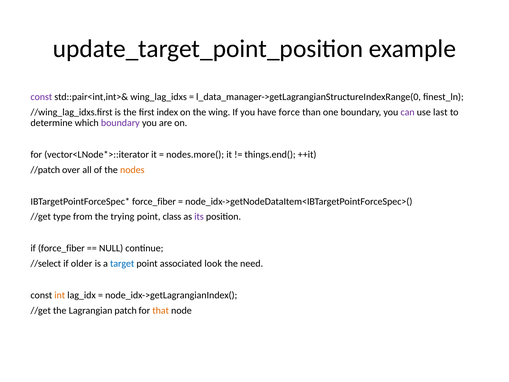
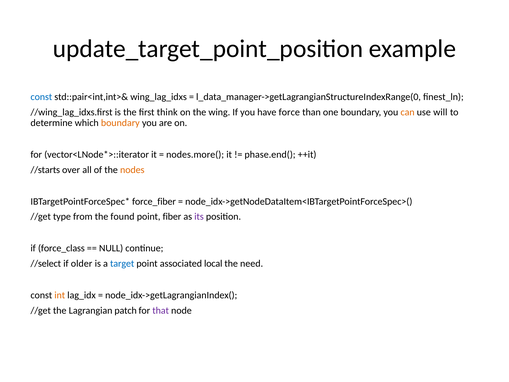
const colour: purple -> blue (41, 97)
index: index -> think (167, 112)
can colour: purple -> orange (408, 112)
last: last -> will (440, 112)
boundary colour: purple -> orange (120, 123)
things.end(: things.end( -> phase.end( (270, 154)
//patch: //patch -> //starts (45, 170)
trying: trying -> found (122, 217)
class: class -> fiber (172, 217)
if force_fiber: force_fiber -> force_class (61, 248)
look: look -> local (213, 263)
that colour: orange -> purple (161, 310)
